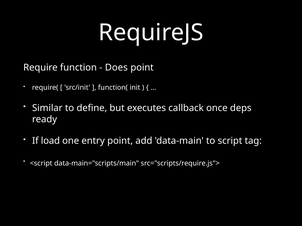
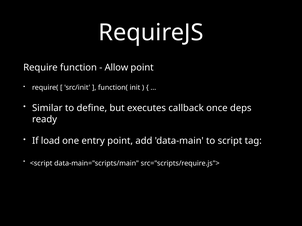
Does: Does -> Allow (116, 68)
